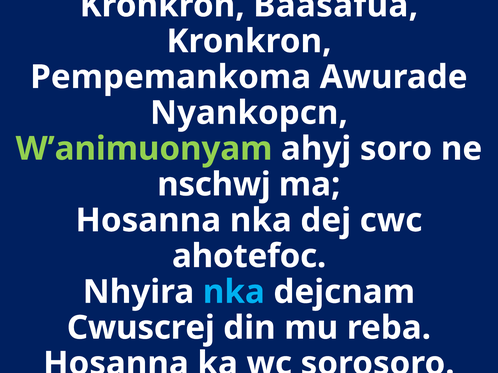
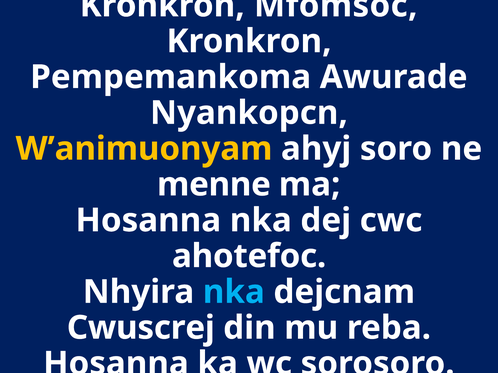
Baasafua: Baasafua -> Mfomsoc (336, 5)
W’animuonyam colour: light green -> yellow (144, 149)
nschwj: nschwj -> menne (214, 185)
